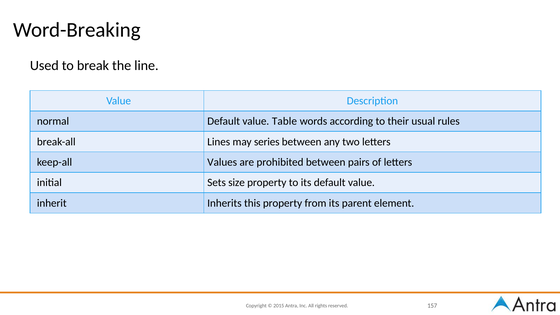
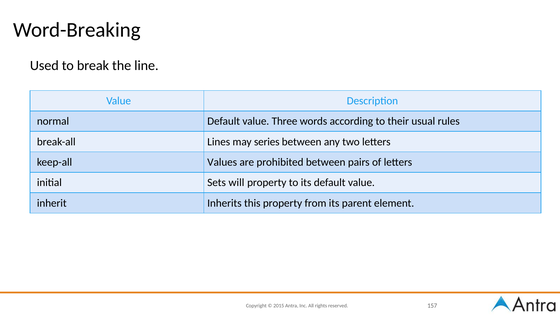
Table: Table -> Three (285, 121)
size: size -> will (236, 183)
